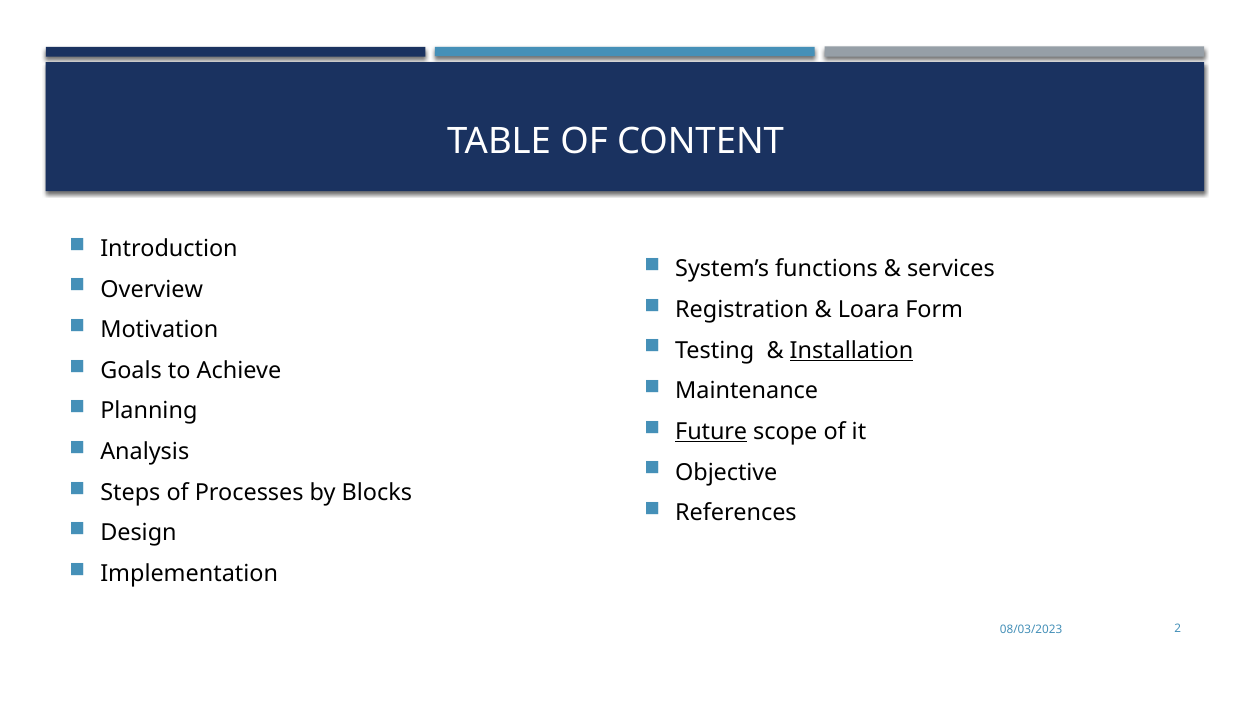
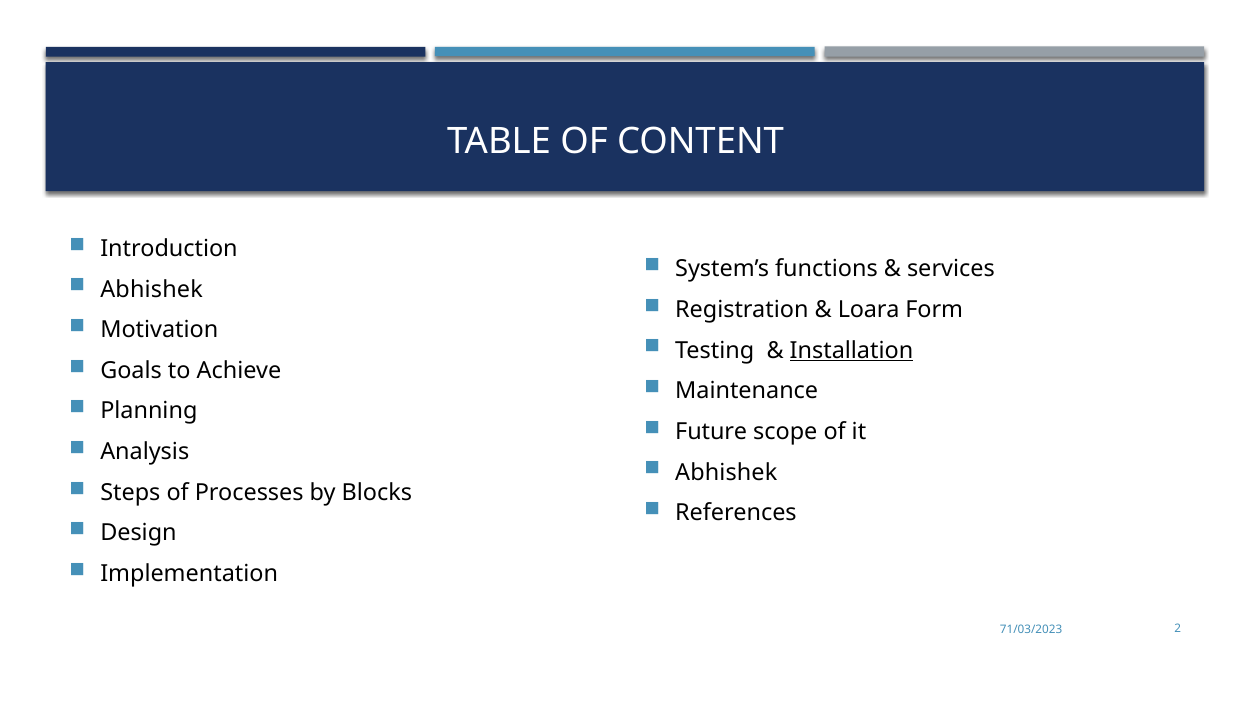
Overview: Overview -> Abhishek (152, 289)
Future underline: present -> none (711, 432)
Objective: Objective -> Abhishek (726, 472)
08/03/2023: 08/03/2023 -> 71/03/2023 (1031, 630)
